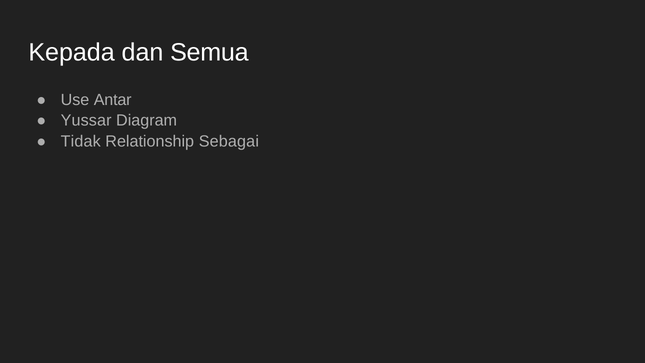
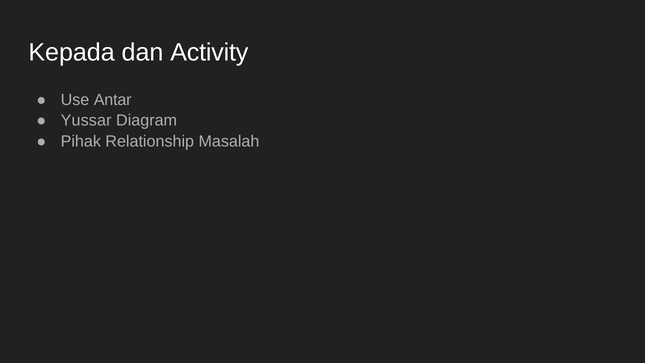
Semua: Semua -> Activity (209, 52)
Tidak: Tidak -> Pihak (81, 141)
Sebagai: Sebagai -> Masalah (229, 141)
